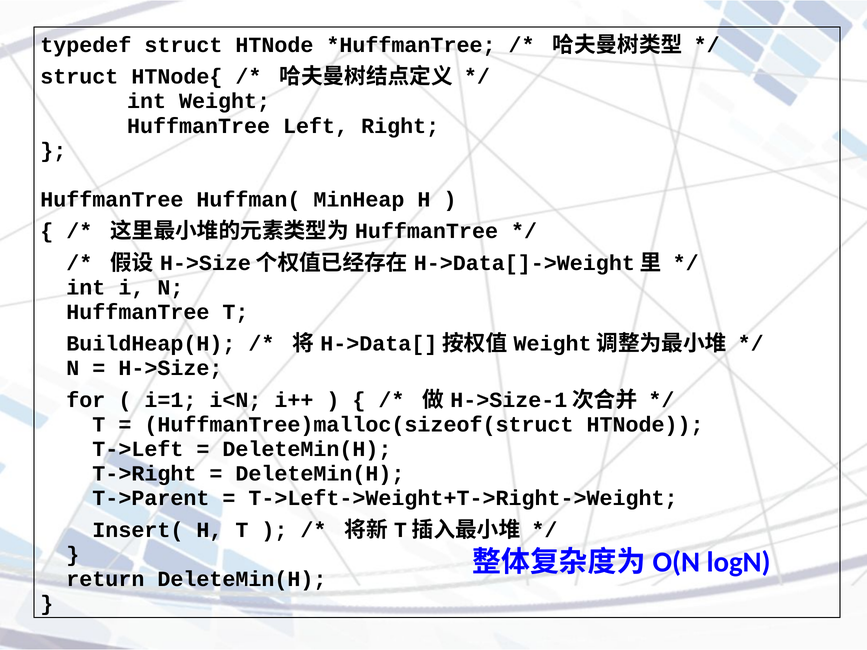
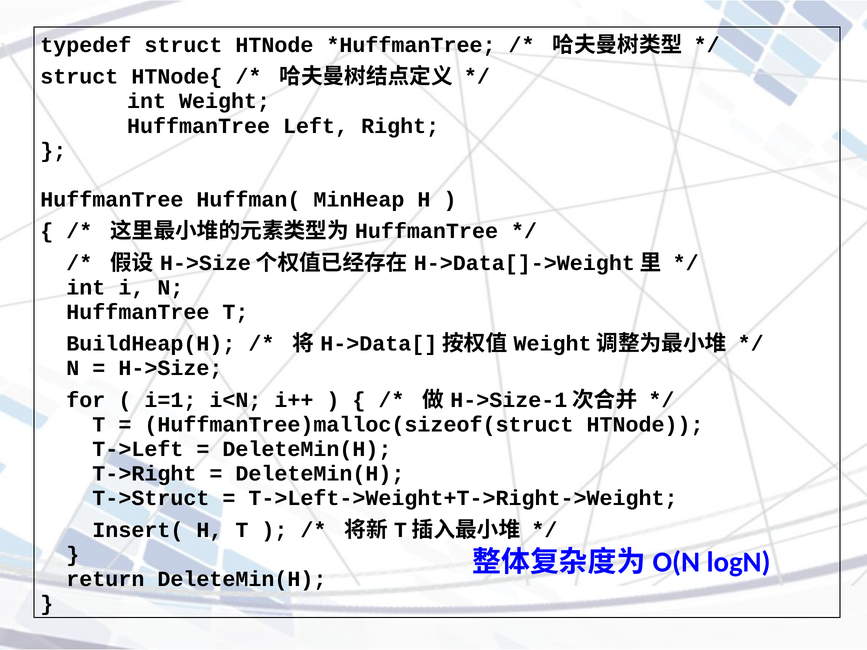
T->Parent: T->Parent -> T->Struct (151, 498)
